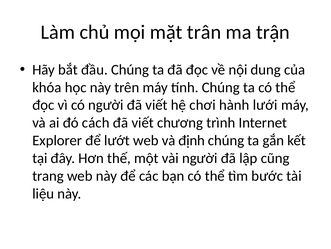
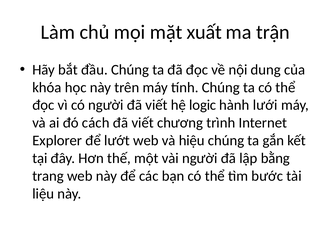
trân: trân -> xuất (204, 32)
chơi: chơi -> logic (203, 105)
định: định -> hiệu (192, 140)
cũng: cũng -> bằng (275, 158)
